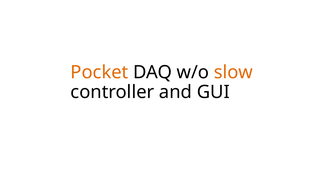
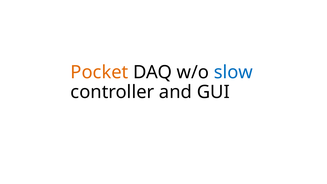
slow colour: orange -> blue (233, 72)
